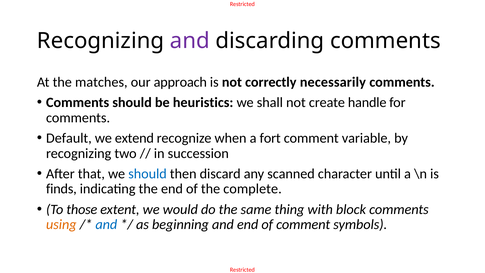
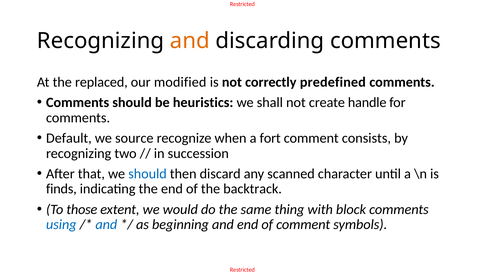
and colour: purple -> orange (190, 41)
matches: matches -> replaced (101, 82)
approach: approach -> modified (180, 82)
necessarily: necessarily -> predefined (333, 82)
extend: extend -> source (134, 138)
variable: variable -> consists (366, 138)
complete: complete -> backtrack (253, 189)
using colour: orange -> blue (61, 224)
